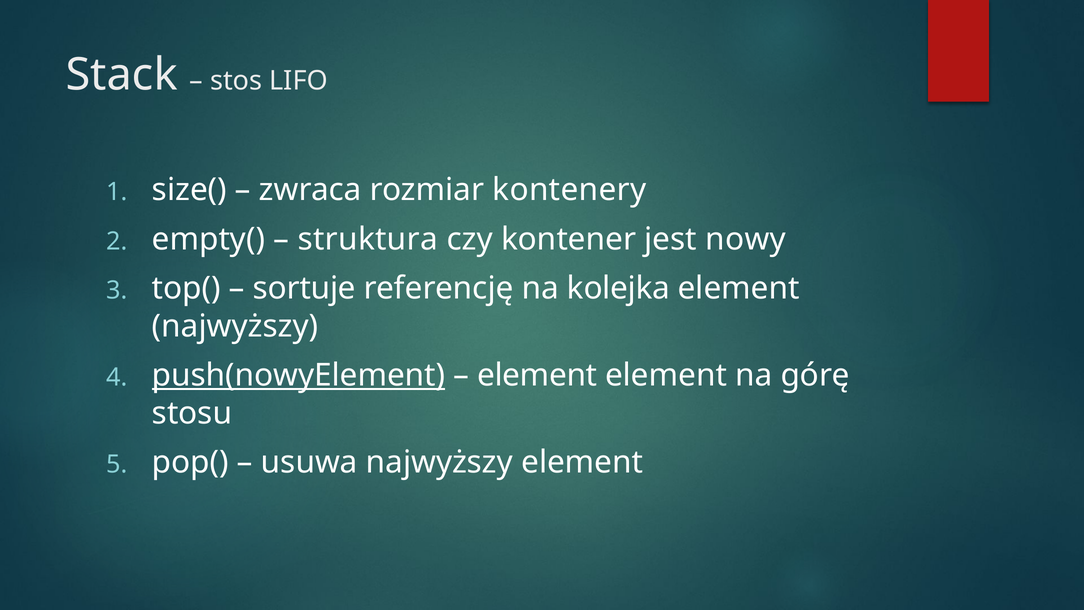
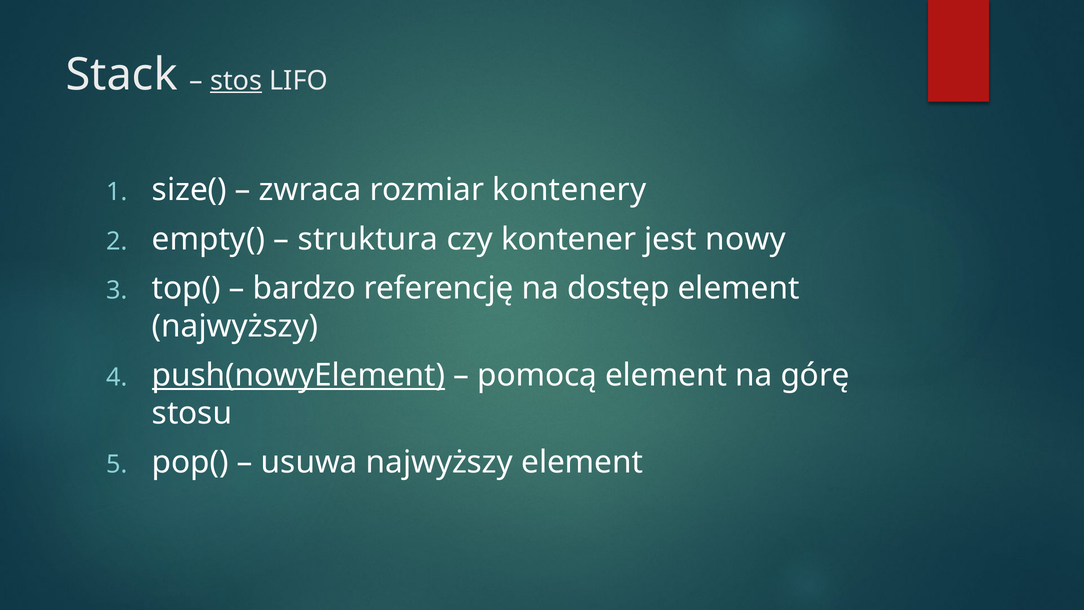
stos underline: none -> present (236, 81)
sortuje: sortuje -> bardzo (304, 288)
kolejka: kolejka -> dostęp (618, 288)
element: element -> pomocą (537, 375)
